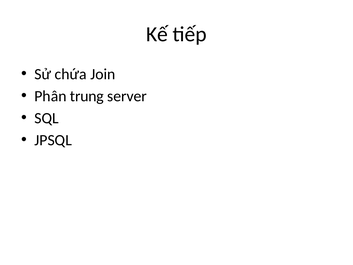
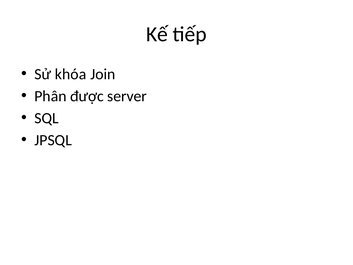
chứa: chứa -> khóa (71, 74)
trung: trung -> được (87, 96)
